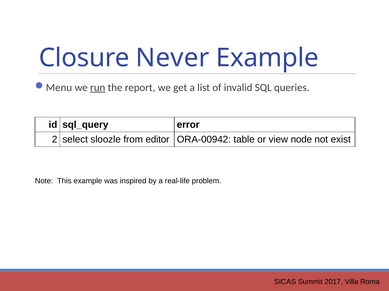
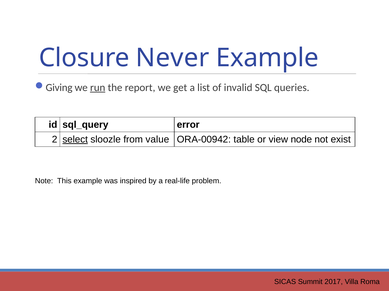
Menu: Menu -> Giving (59, 88)
select underline: none -> present (75, 140)
editor: editor -> value (157, 140)
